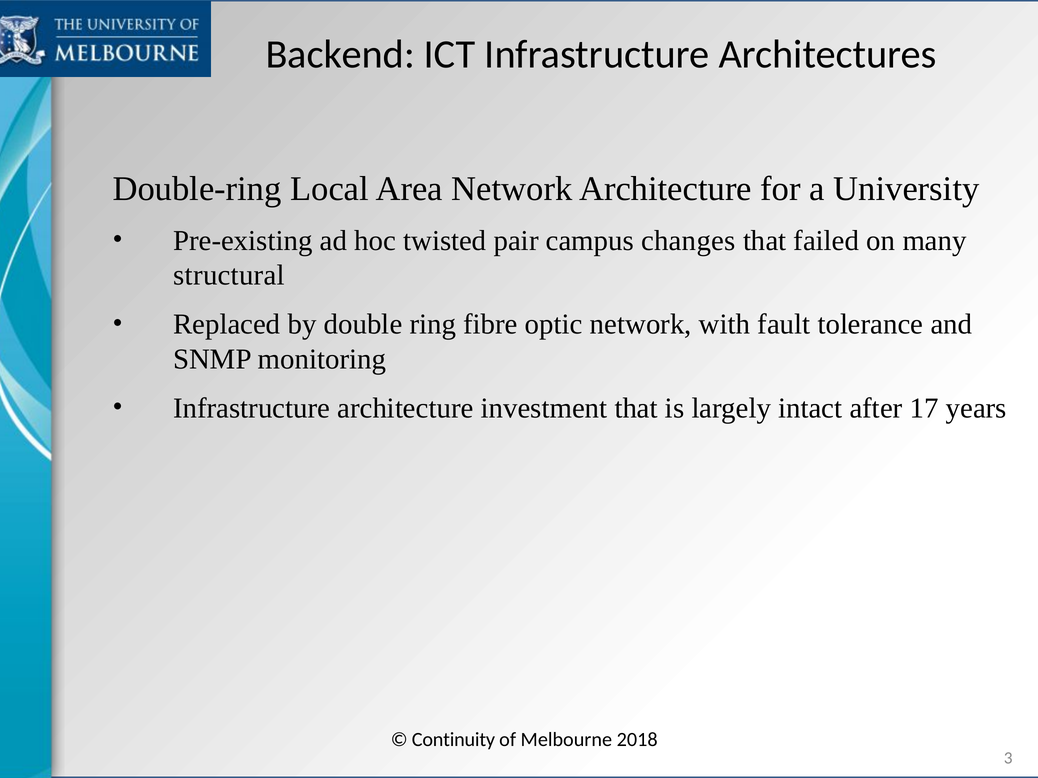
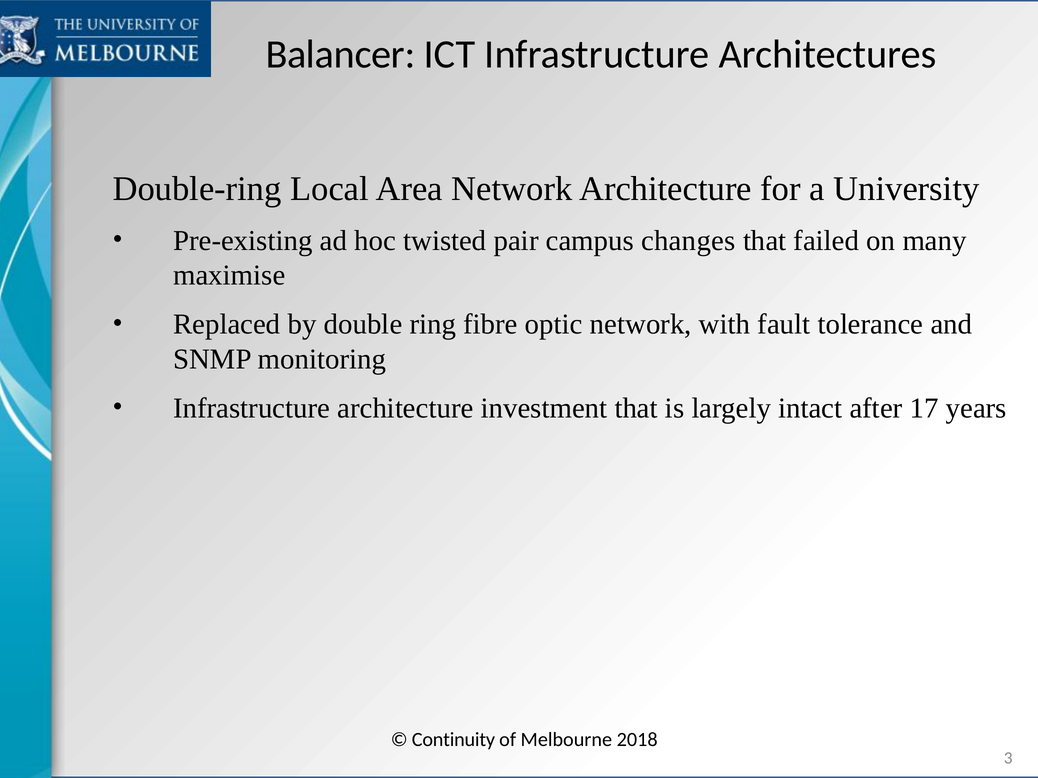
Backend: Backend -> Balancer (340, 54)
structural: structural -> maximise (229, 276)
